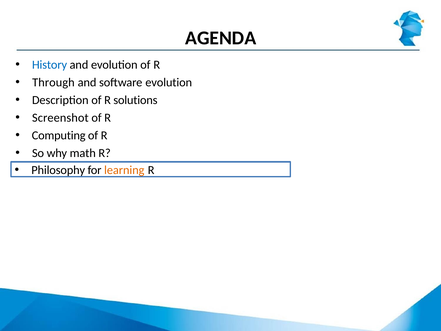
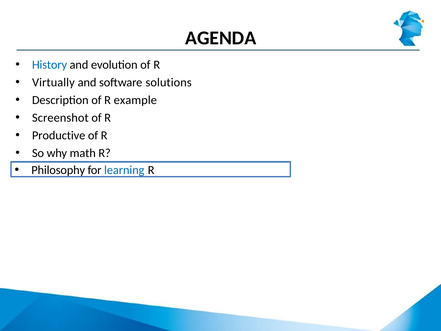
Through: Through -> Virtually (53, 82)
software evolution: evolution -> solutions (169, 82)
solutions: solutions -> example (135, 100)
Computing: Computing -> Productive (59, 135)
learning colour: orange -> blue (124, 170)
